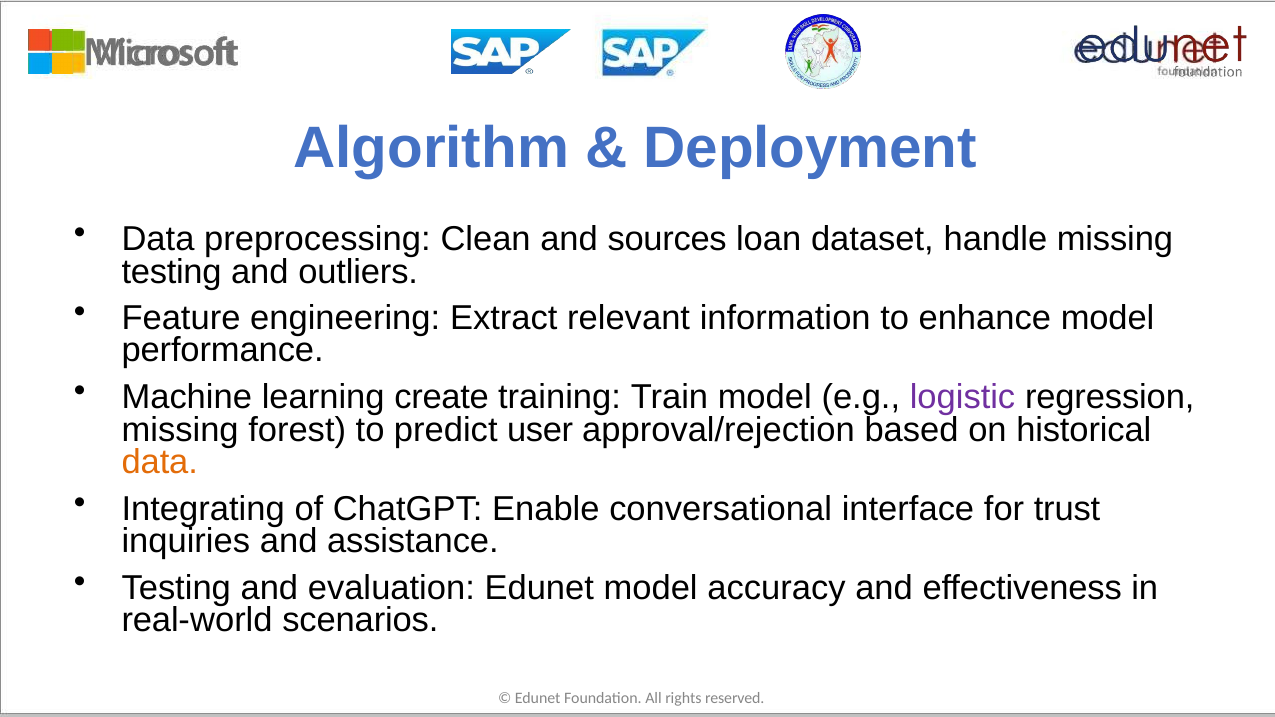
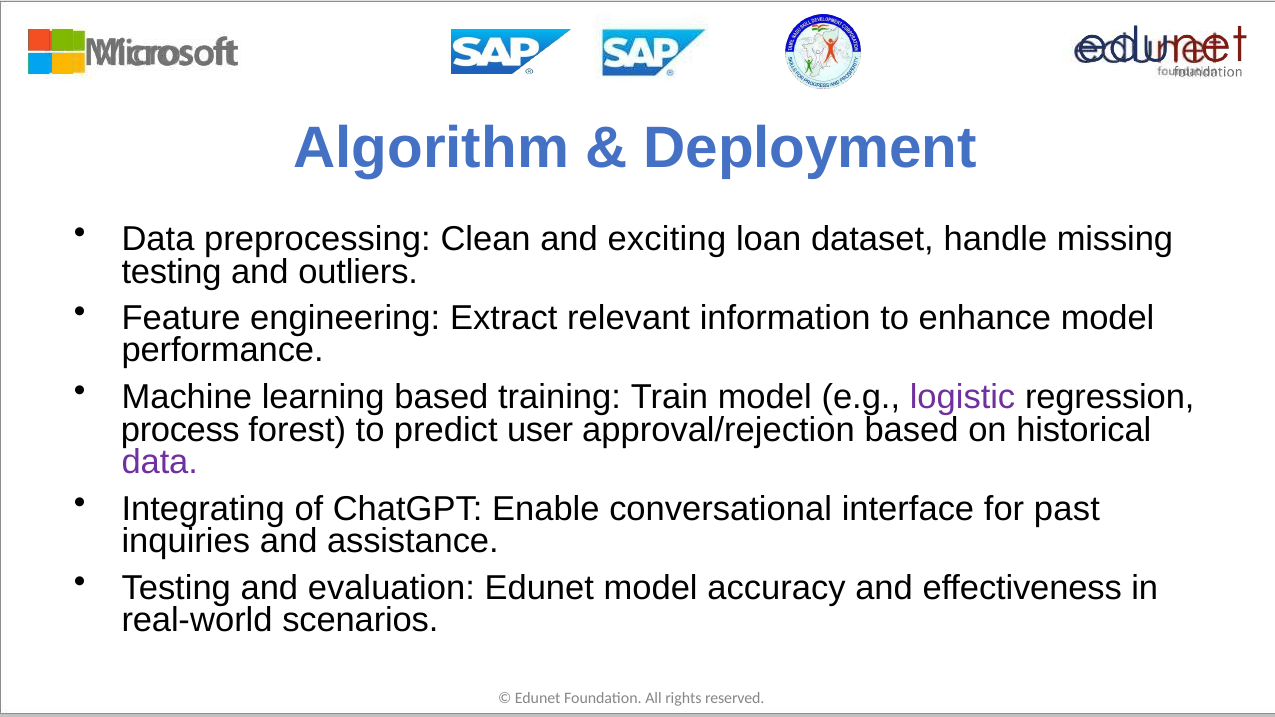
sources: sources -> exciting (667, 240)
learning create: create -> based (441, 397)
missing: missing -> process (180, 430)
data colour: orange -> purple (160, 463)
trust: trust -> past (1067, 509)
